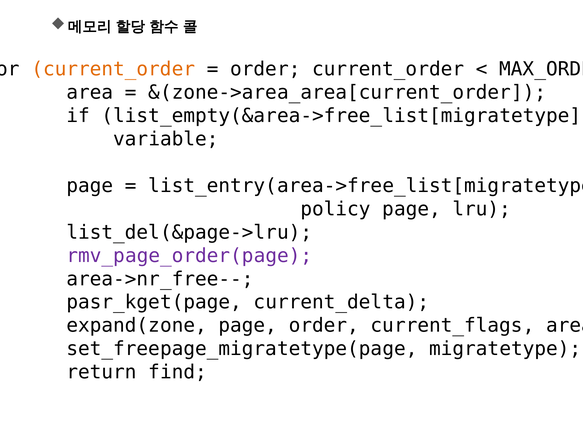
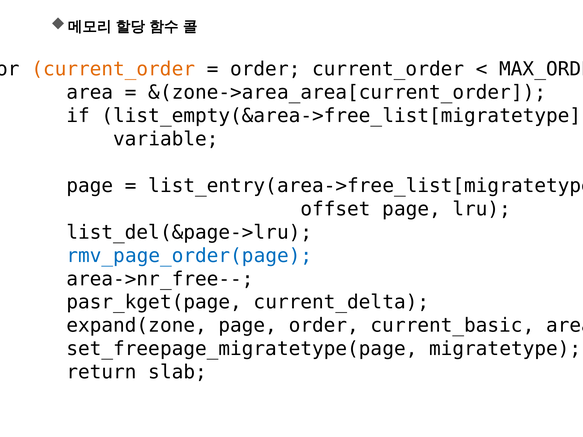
policy: policy -> offset (336, 209)
rmv_page_order(page colour: purple -> blue (189, 256)
current_flags: current_flags -> current_basic (452, 326)
find: find -> slab (178, 372)
